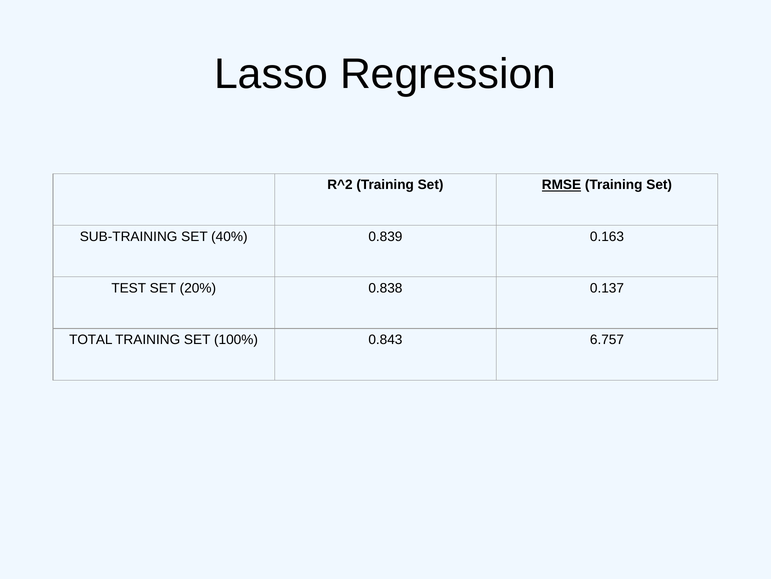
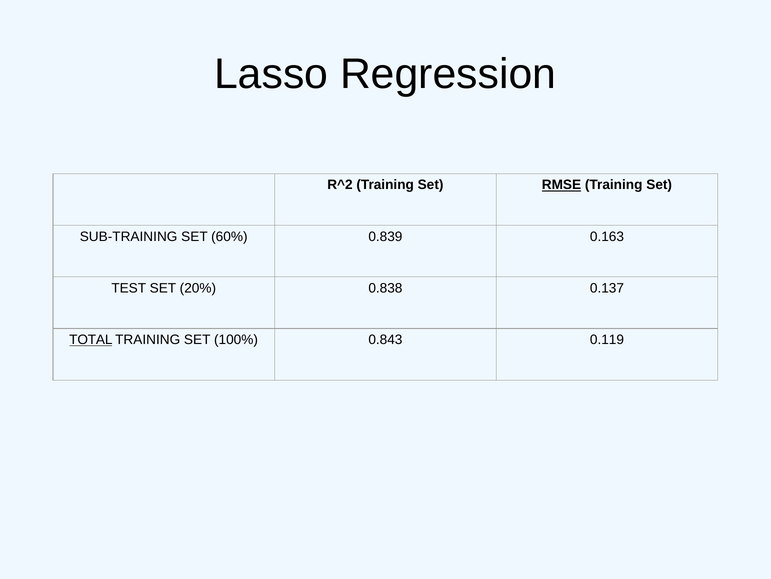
40%: 40% -> 60% (229, 236)
TOTAL underline: none -> present (91, 340)
6.757: 6.757 -> 0.119 (607, 340)
